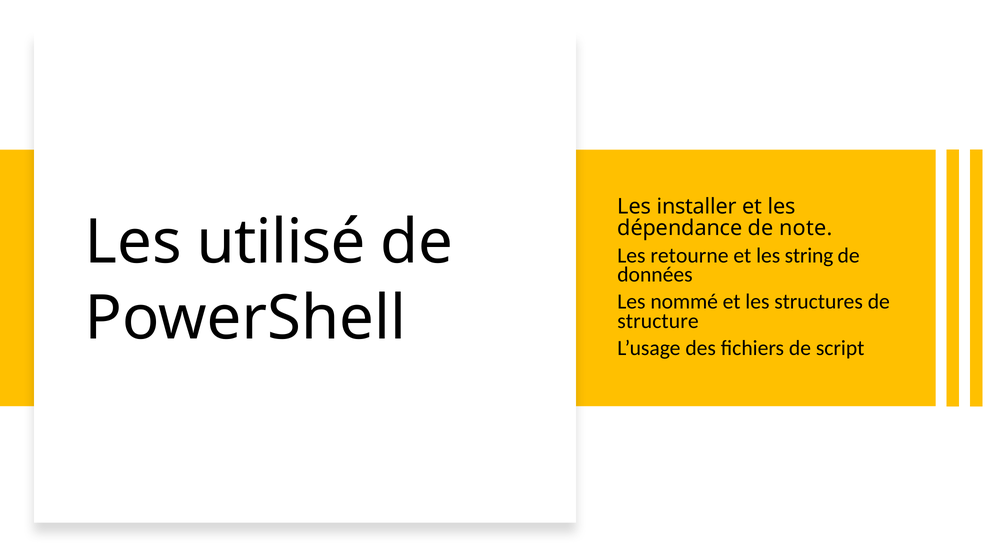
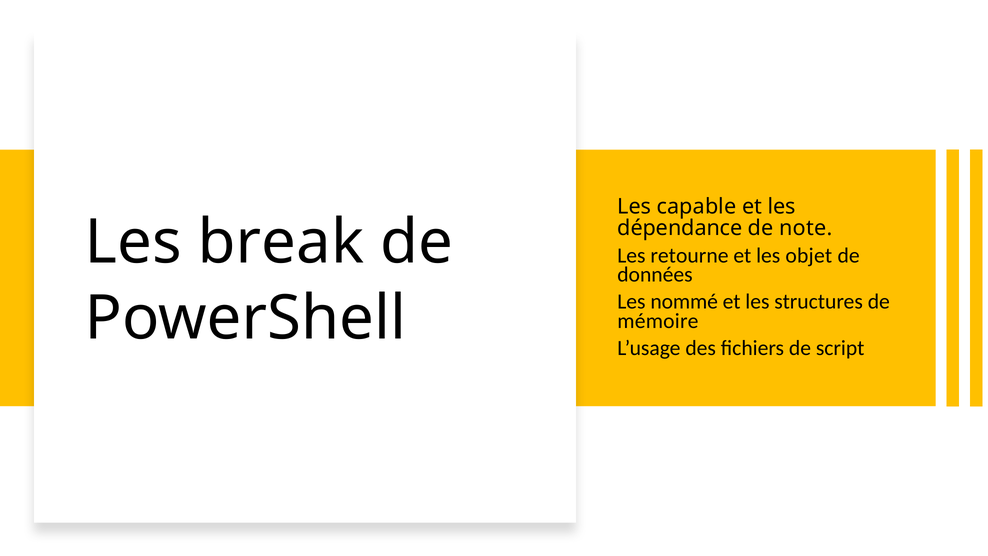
installer: installer -> capable (696, 207)
utilisé: utilisé -> break (281, 242)
string: string -> objet (809, 255)
structure: structure -> mémoire (658, 321)
